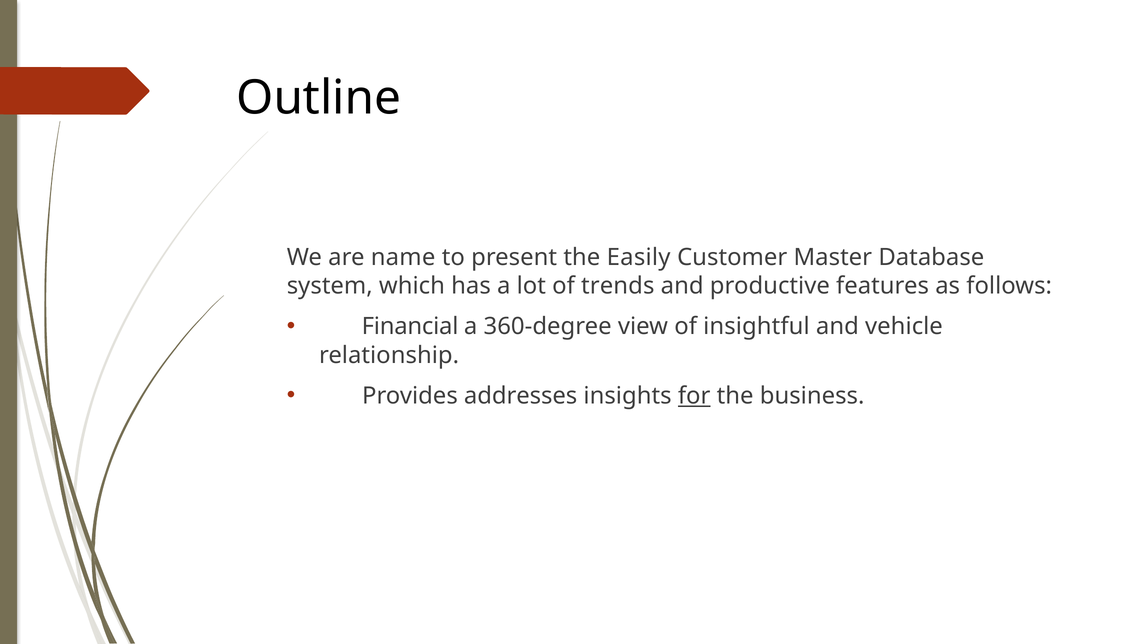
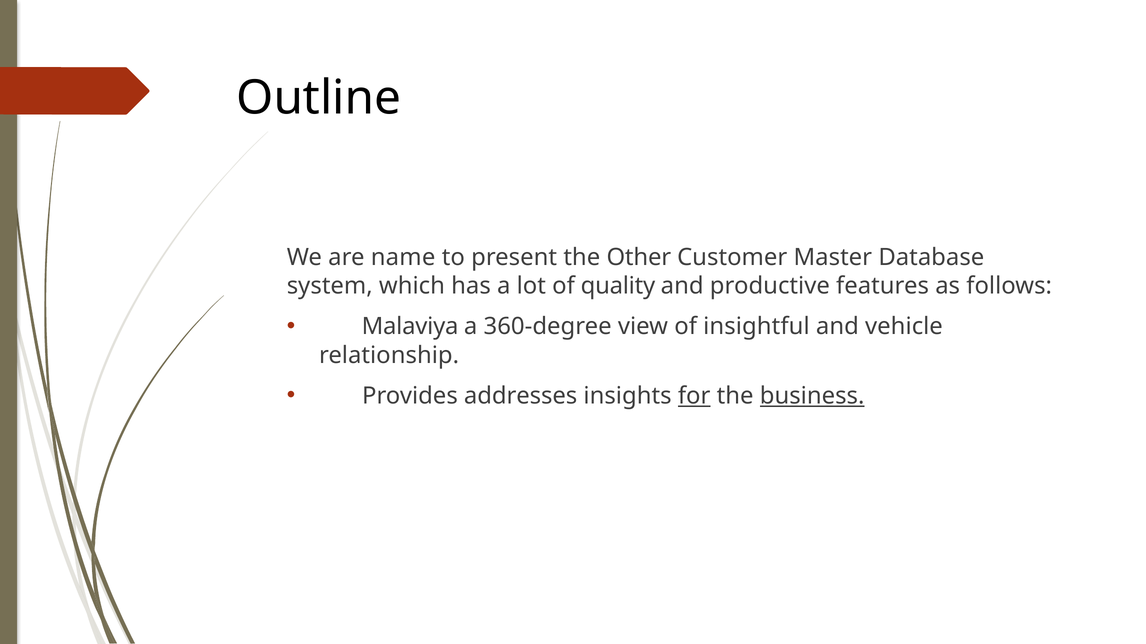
Easily: Easily -> Other (639, 258)
trends: trends -> quality (618, 286)
Financial: Financial -> Malaviya (410, 327)
business underline: none -> present (812, 396)
